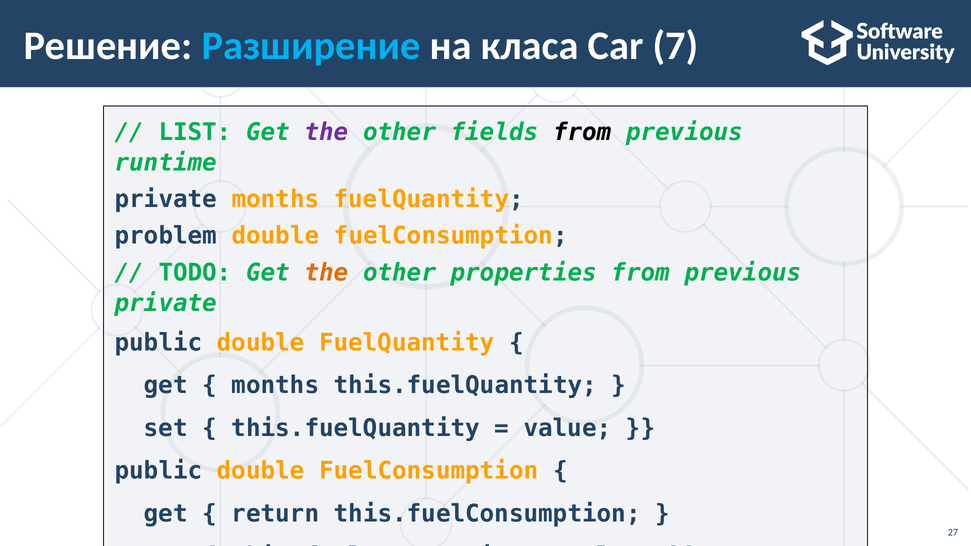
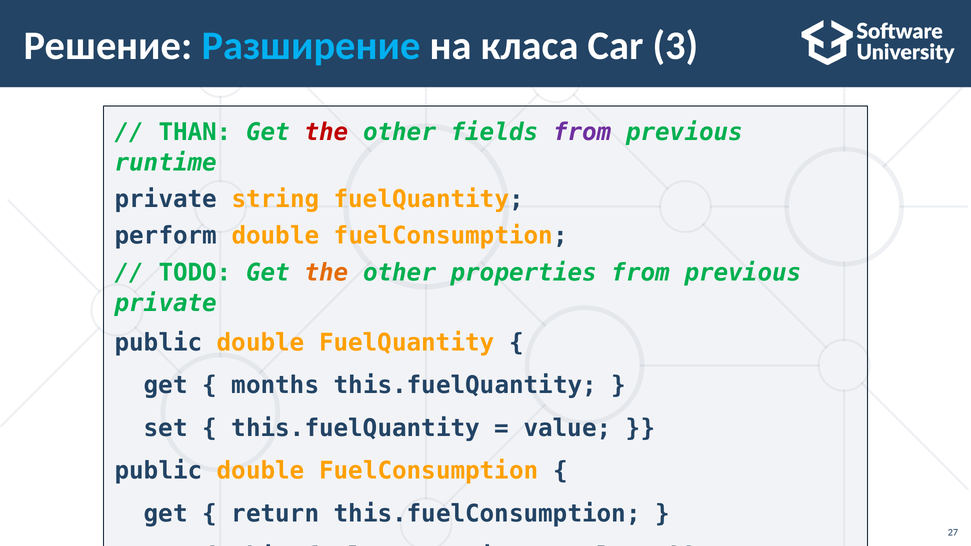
7: 7 -> 3 (676, 46)
LIST: LIST -> THAN (195, 132)
the colour: purple -> red (327, 132)
from colour: black -> purple (582, 132)
private months: months -> string (275, 199)
problem: problem -> perform (166, 236)
